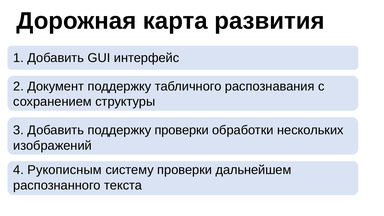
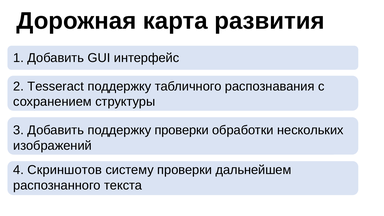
Документ: Документ -> Tesseract (56, 86)
Рукописным: Рукописным -> Скриншотов (65, 170)
